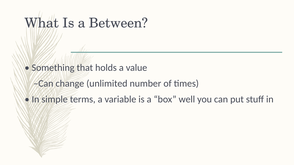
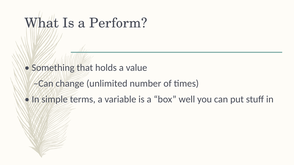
Between: Between -> Perform (118, 23)
